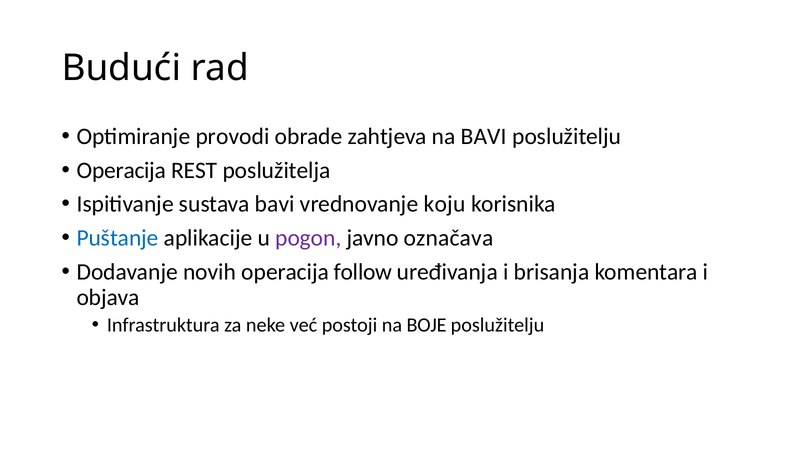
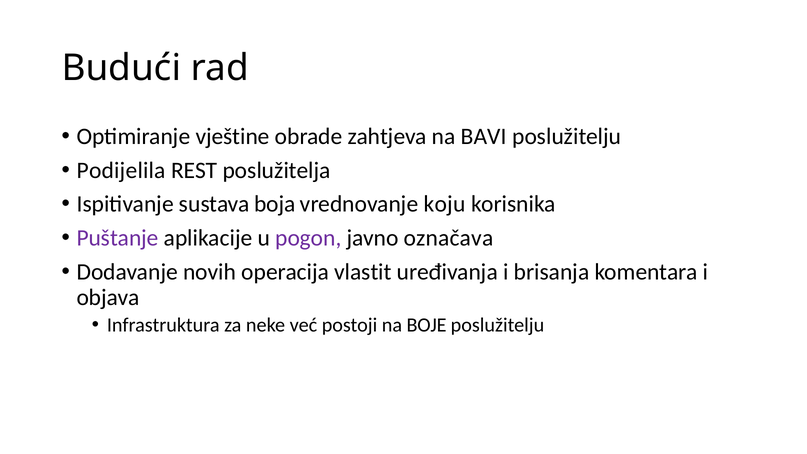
provodi: provodi -> vještine (233, 136)
Operacija: Operacija -> Podijelila (121, 170)
sustava bavi: bavi -> boja (275, 204)
Puštanje colour: blue -> purple (118, 238)
follow: follow -> vlastit (363, 272)
